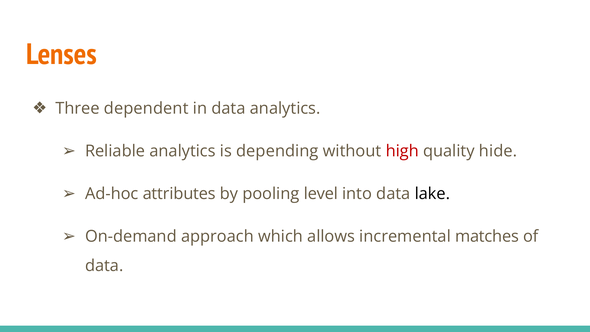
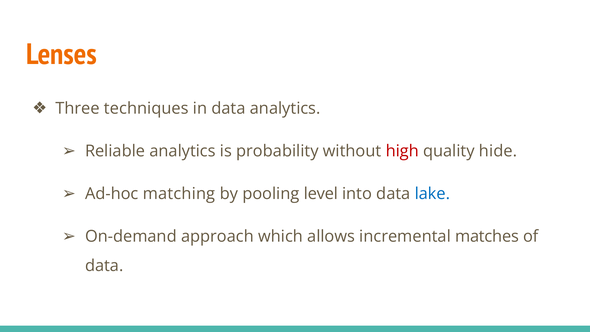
dependent: dependent -> techniques (146, 108)
depending: depending -> probability (277, 151)
attributes: attributes -> matching (179, 194)
lake colour: black -> blue (432, 194)
